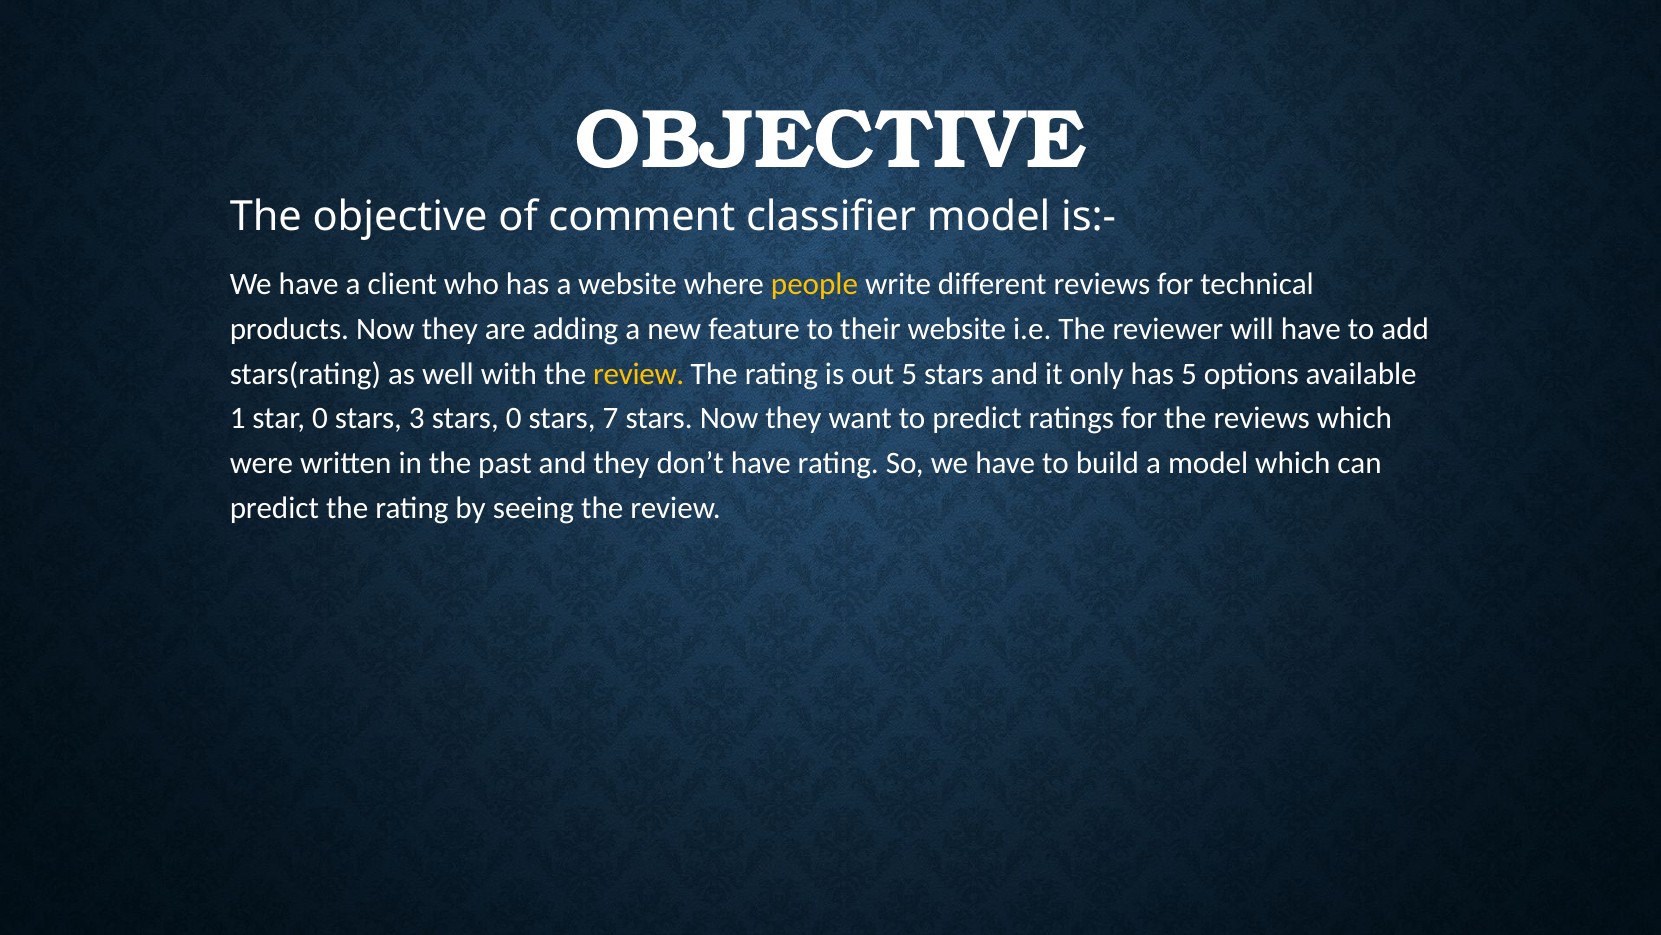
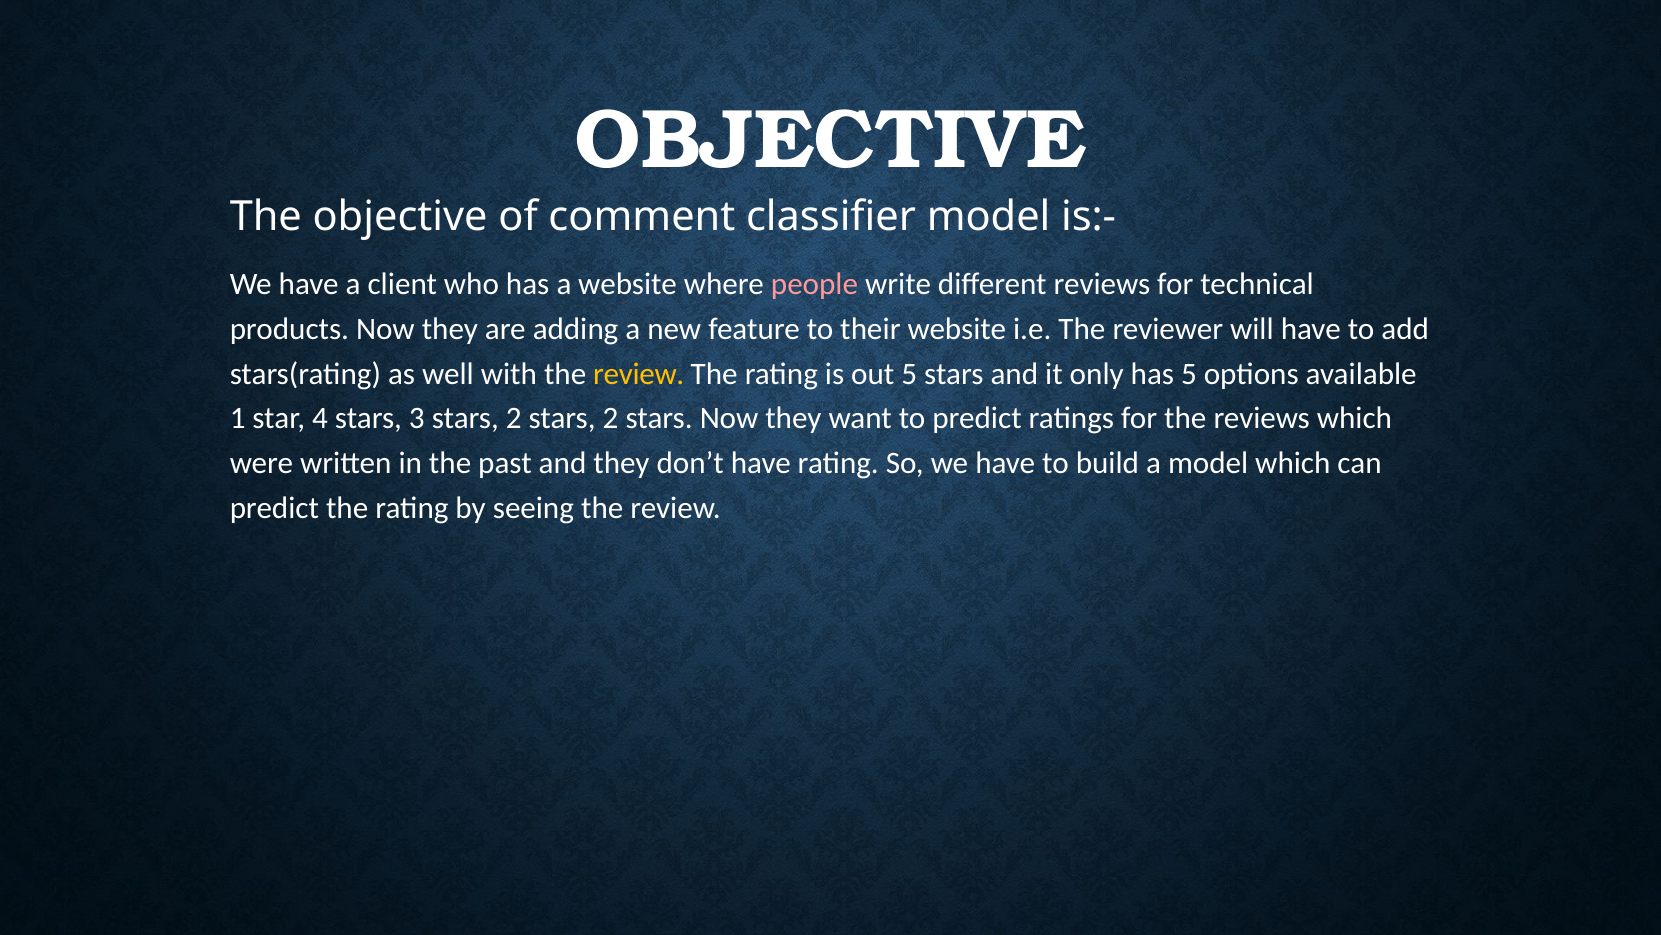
people colour: yellow -> pink (814, 284)
star 0: 0 -> 4 (320, 418)
3 stars 0: 0 -> 2 (514, 418)
7: 7 -> 2 (611, 418)
